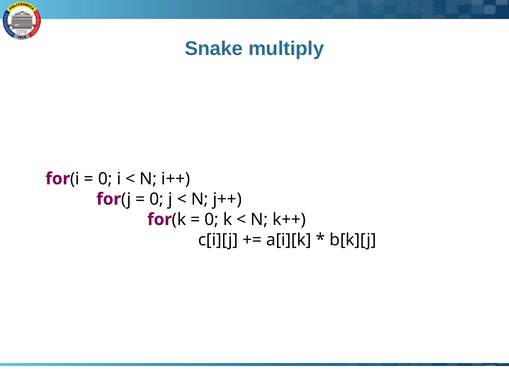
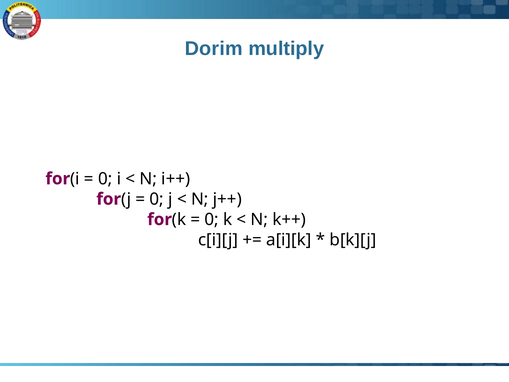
Snake: Snake -> Dorim (214, 49)
